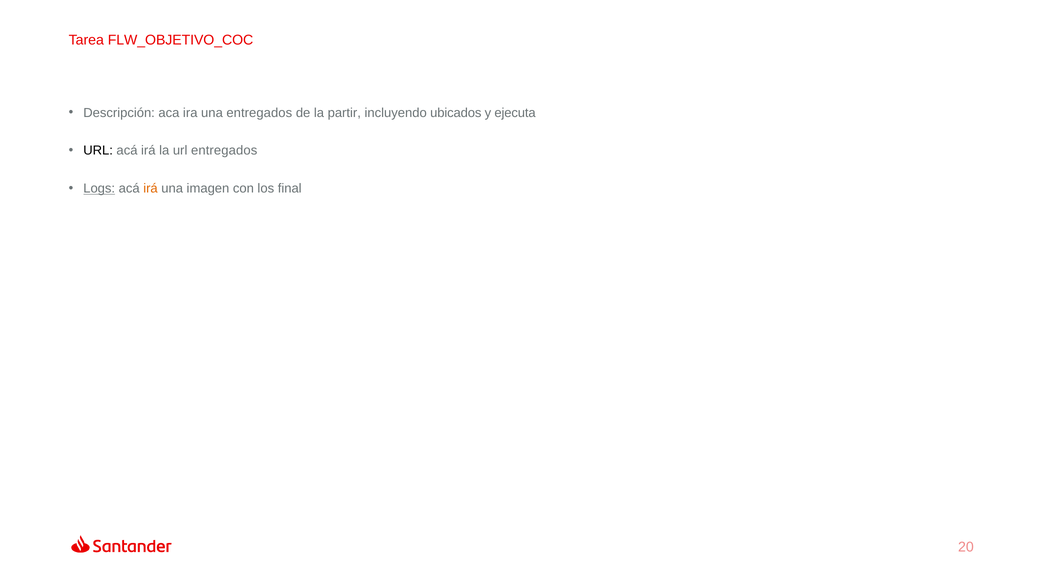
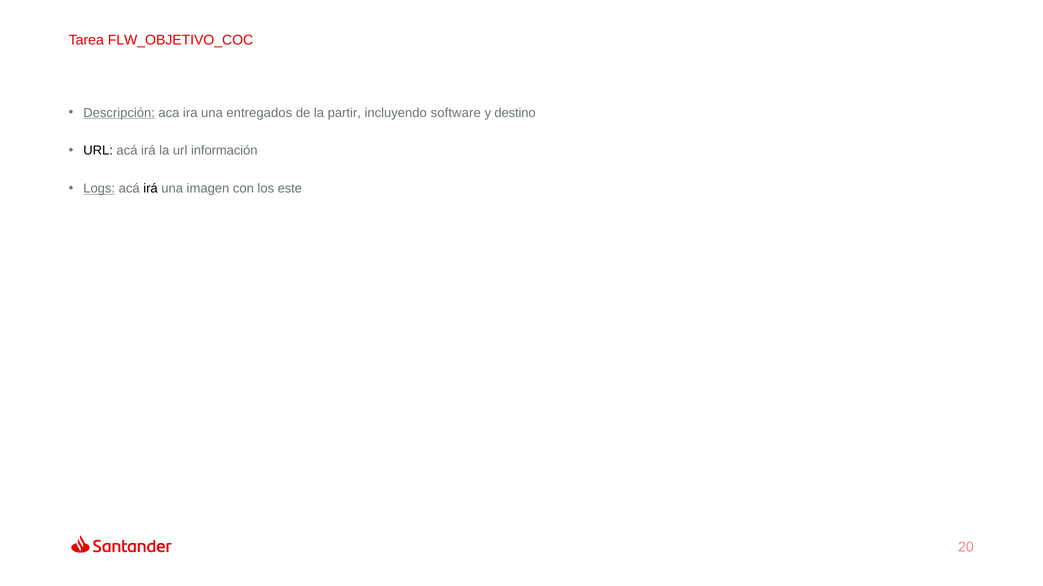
Descripción underline: none -> present (119, 113)
ubicados: ubicados -> software (456, 113)
ejecuta: ejecuta -> destino (515, 113)
url entregados: entregados -> información (224, 151)
irá colour: orange -> black (150, 189)
final: final -> este (290, 189)
